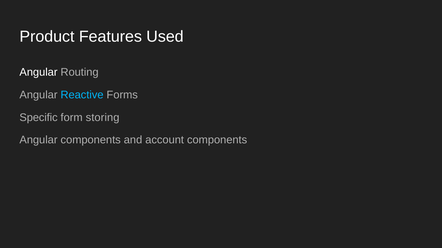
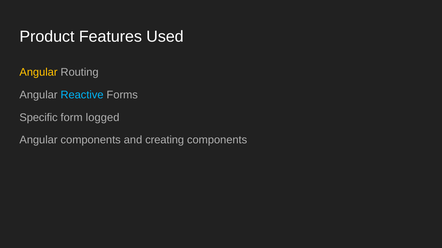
Angular colour: white -> yellow (39, 73)
storing: storing -> logged (103, 118)
account: account -> creating (165, 140)
